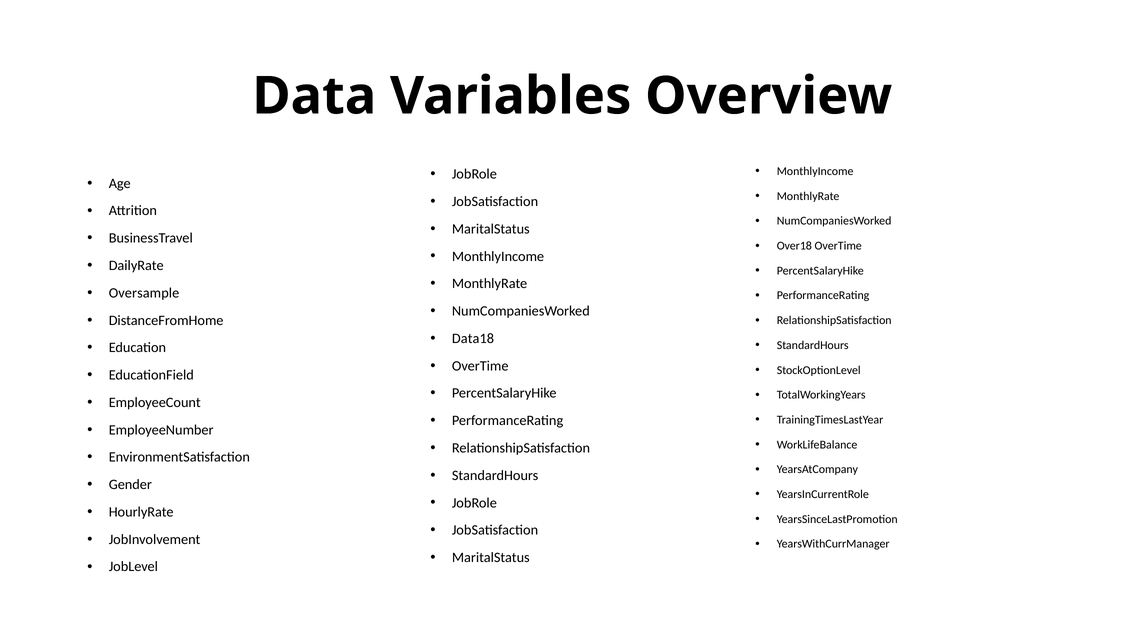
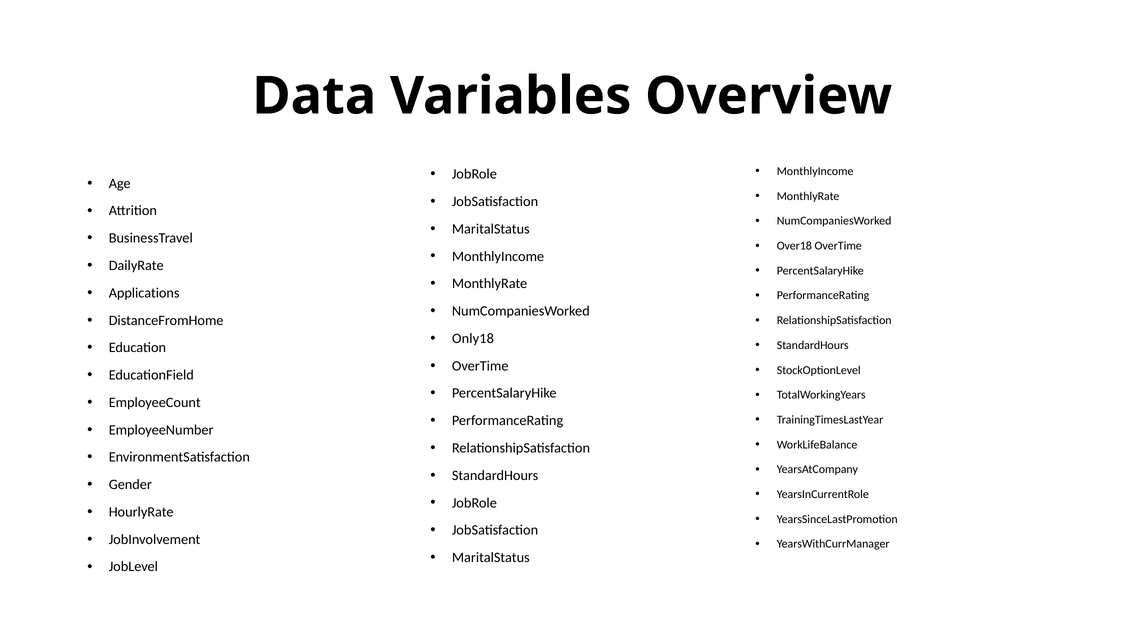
Oversample: Oversample -> Applications (144, 293)
Data18: Data18 -> Only18 (473, 339)
